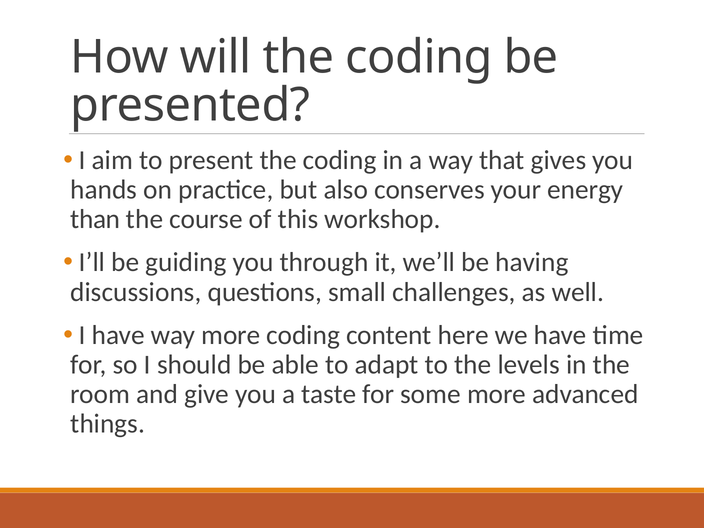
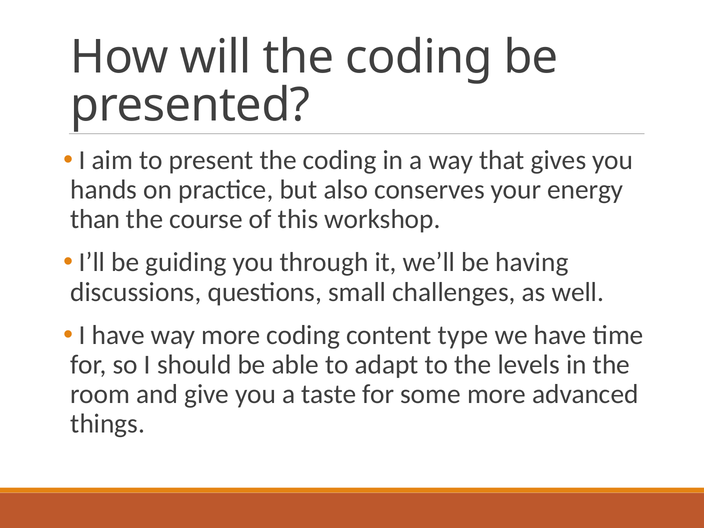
here: here -> type (463, 335)
